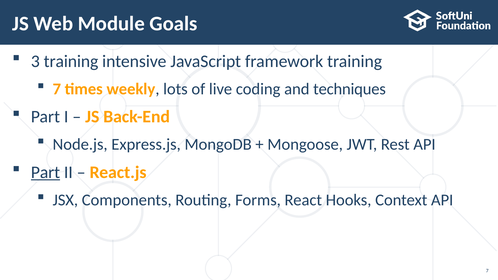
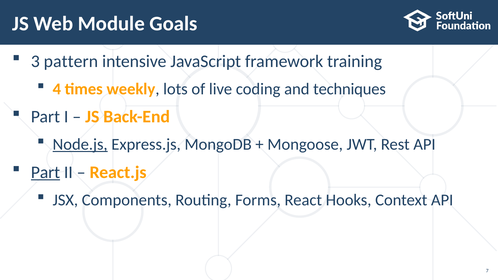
3 training: training -> pattern (71, 61)
7: 7 -> 4 (57, 89)
Node.js underline: none -> present (80, 145)
